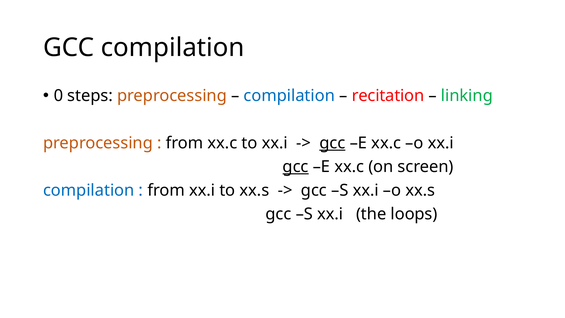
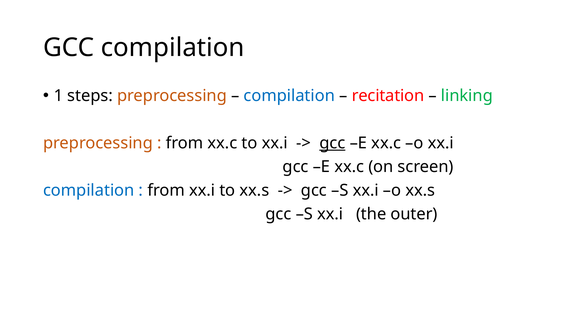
0: 0 -> 1 (58, 96)
gcc underline: present -> none (296, 167)
loops: loops -> outer (414, 214)
